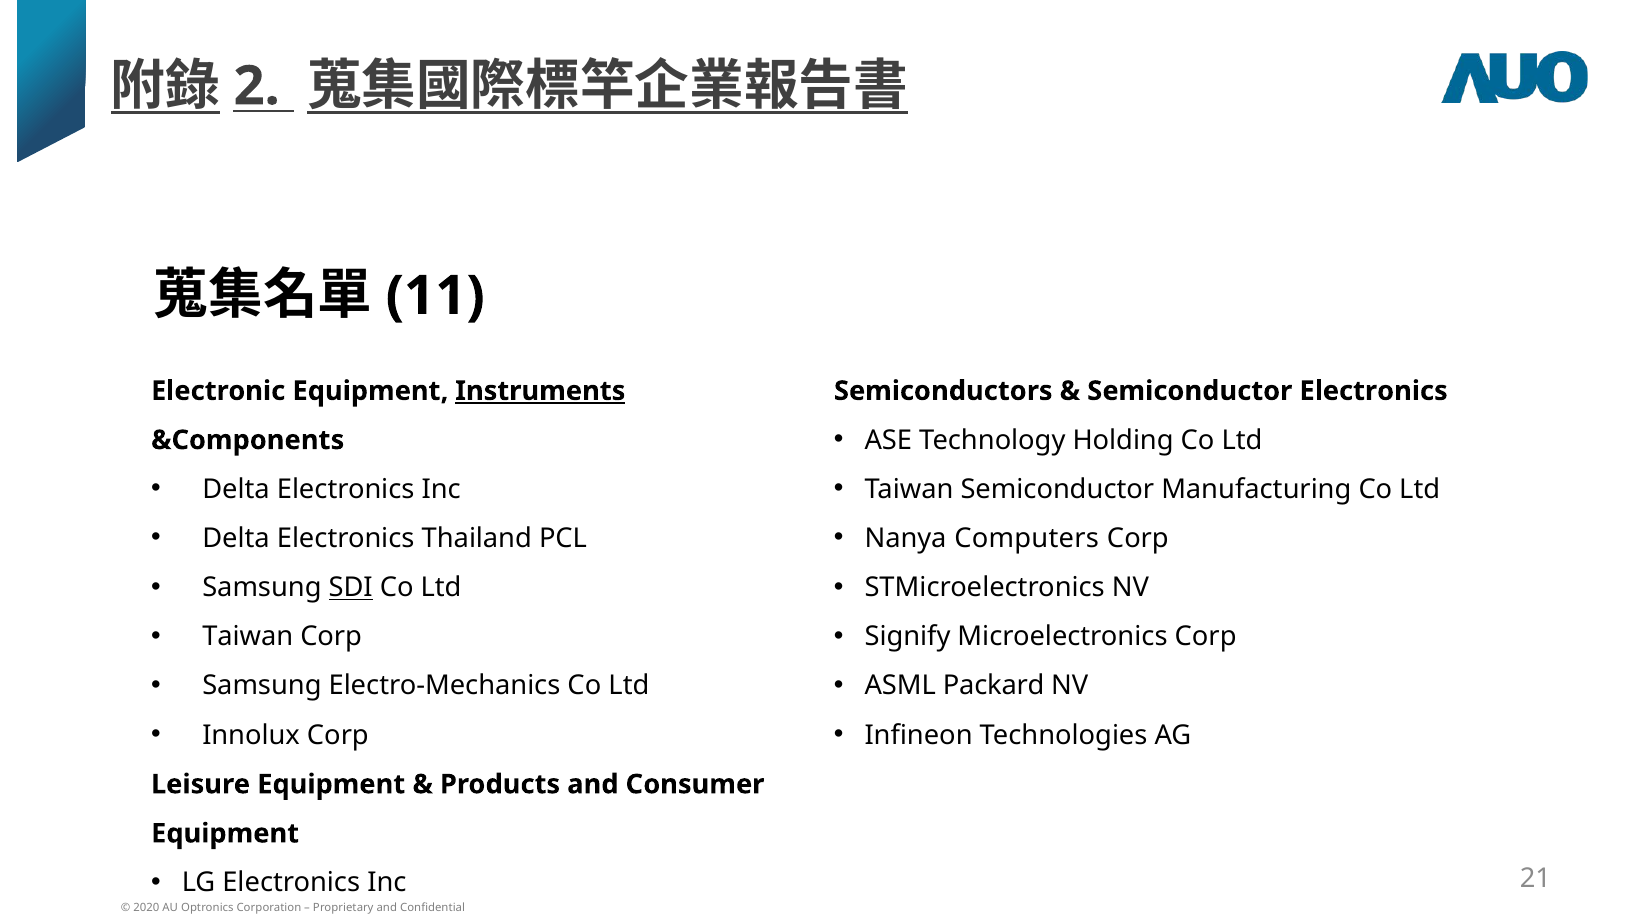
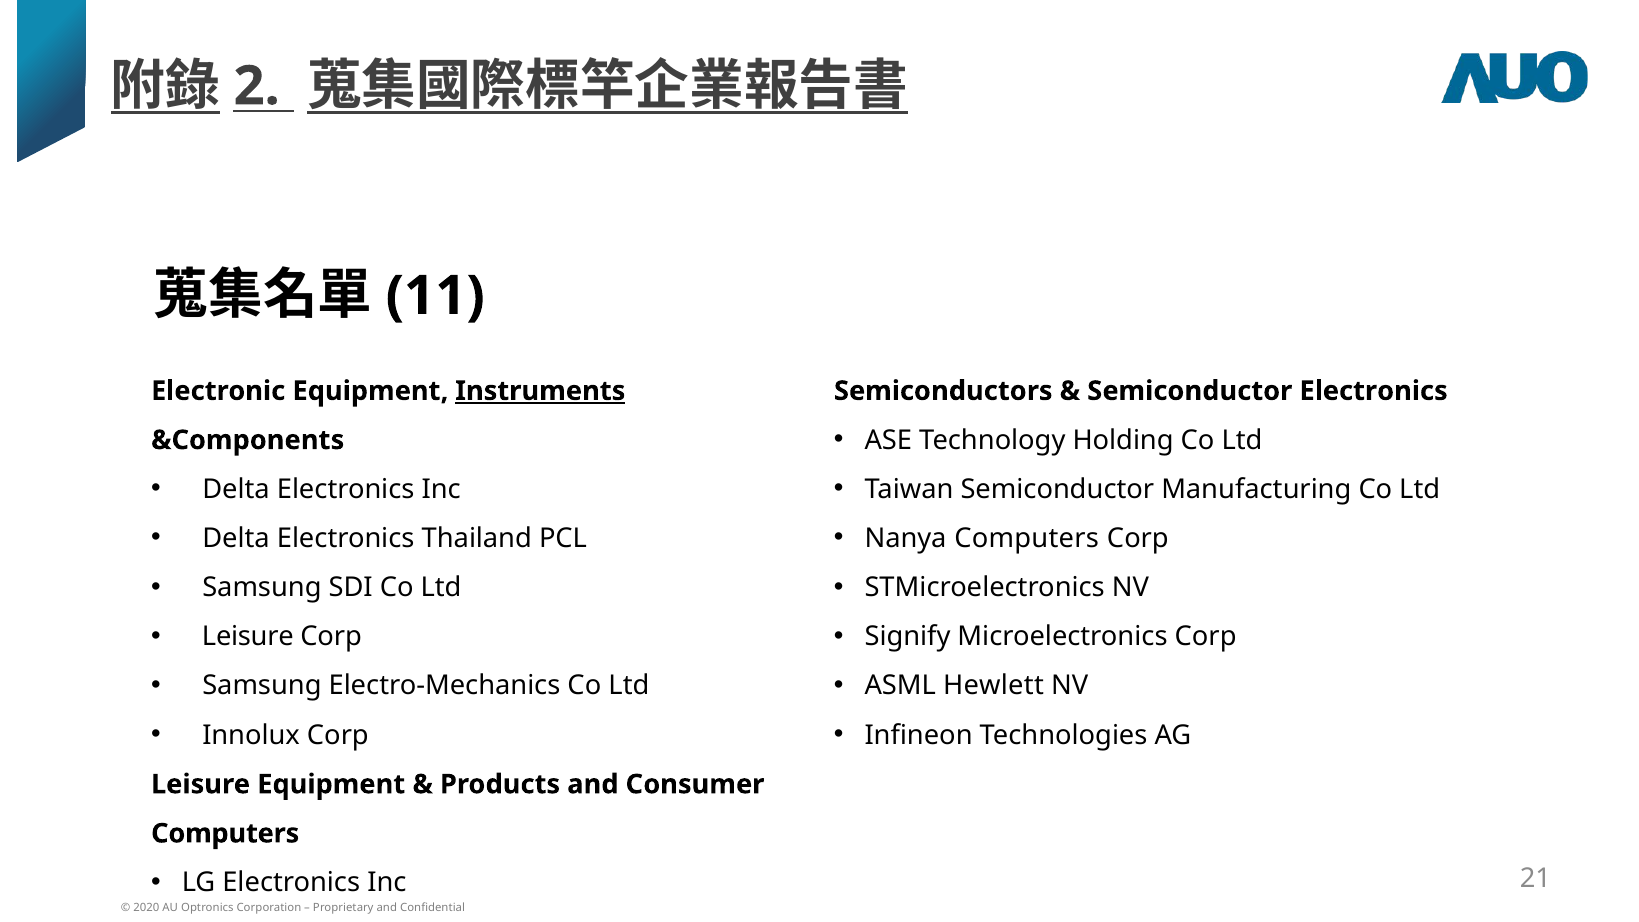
SDI underline: present -> none (351, 588)
Taiwan: Taiwan -> Leisure (248, 637)
Packard: Packard -> Hewlett (993, 686)
Equipment: Equipment -> Computers (225, 833)
